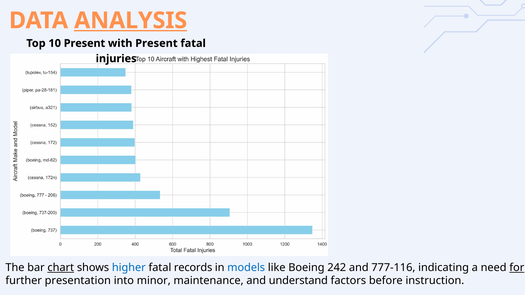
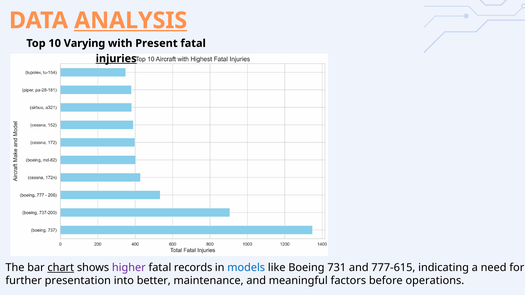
10 Present: Present -> Varying (85, 43)
injuries underline: none -> present (116, 59)
higher colour: blue -> purple (129, 268)
242: 242 -> 731 (337, 268)
777-116: 777-116 -> 777-615 (393, 268)
for underline: present -> none (517, 268)
minor: minor -> better (154, 281)
understand: understand -> meaningful (298, 281)
instruction: instruction -> operations (435, 281)
